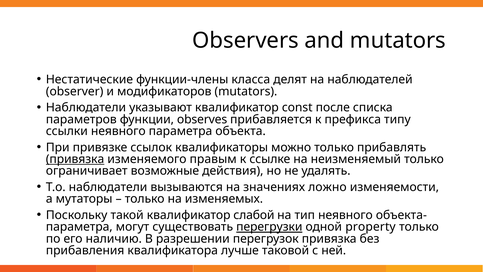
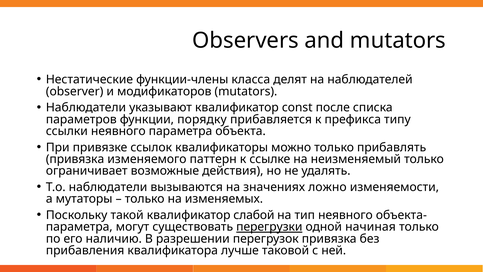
observes: observes -> порядку (202, 119)
привязка underline: present -> none (75, 159)
правым: правым -> паттерн (213, 159)
property: property -> начиная (370, 227)
